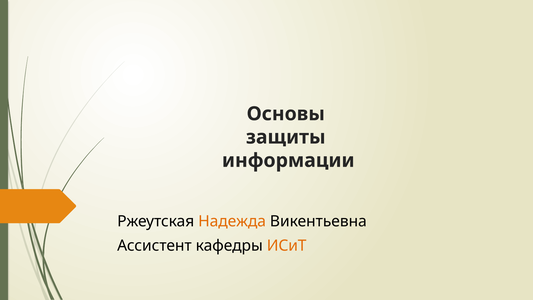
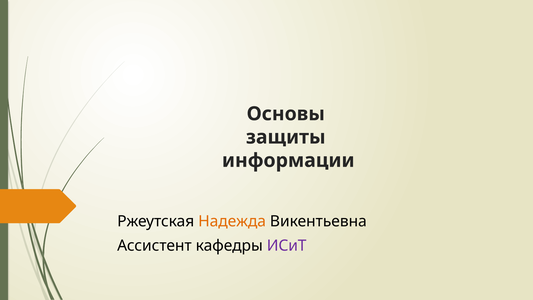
ИСиТ colour: orange -> purple (287, 245)
